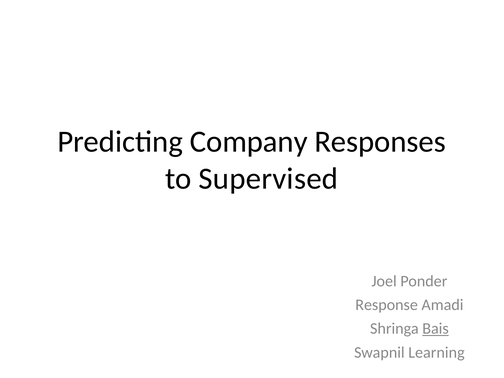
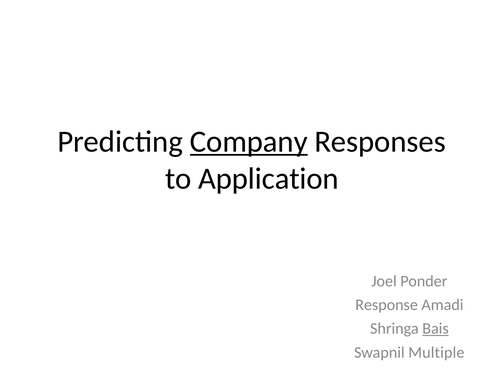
Company underline: none -> present (249, 142)
Supervised: Supervised -> Application (268, 179)
Learning: Learning -> Multiple (436, 352)
